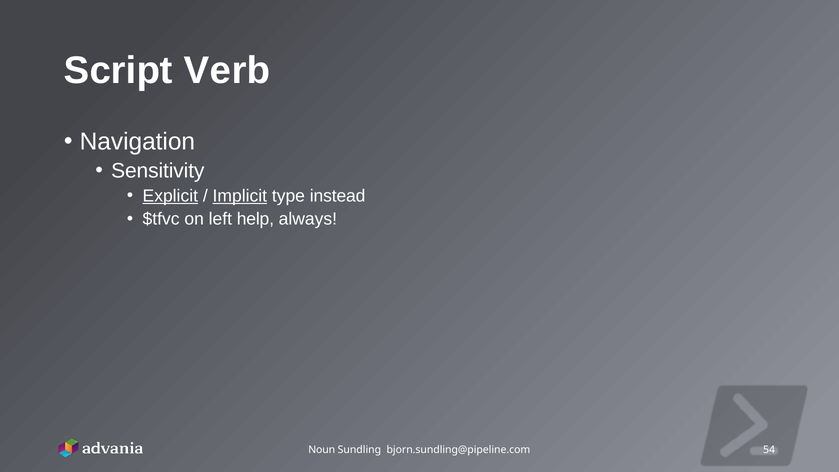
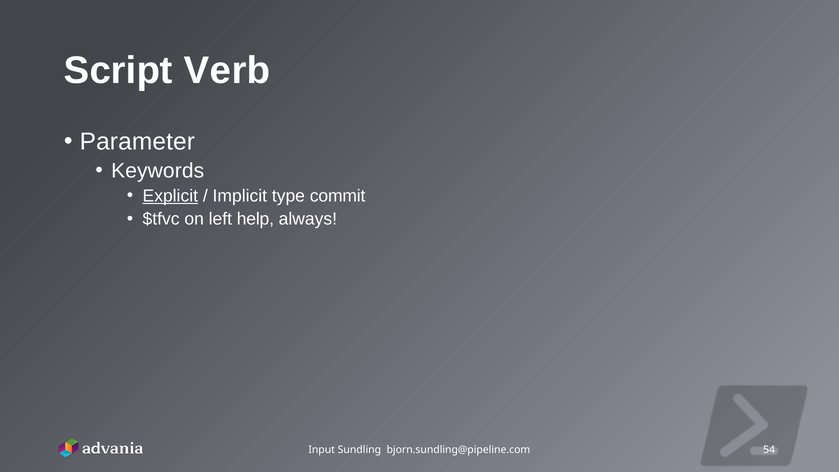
Navigation: Navigation -> Parameter (137, 142)
Sensitivity: Sensitivity -> Keywords (158, 171)
Implicit underline: present -> none (240, 196)
instead: instead -> commit (338, 196)
Noun: Noun -> Input (322, 450)
